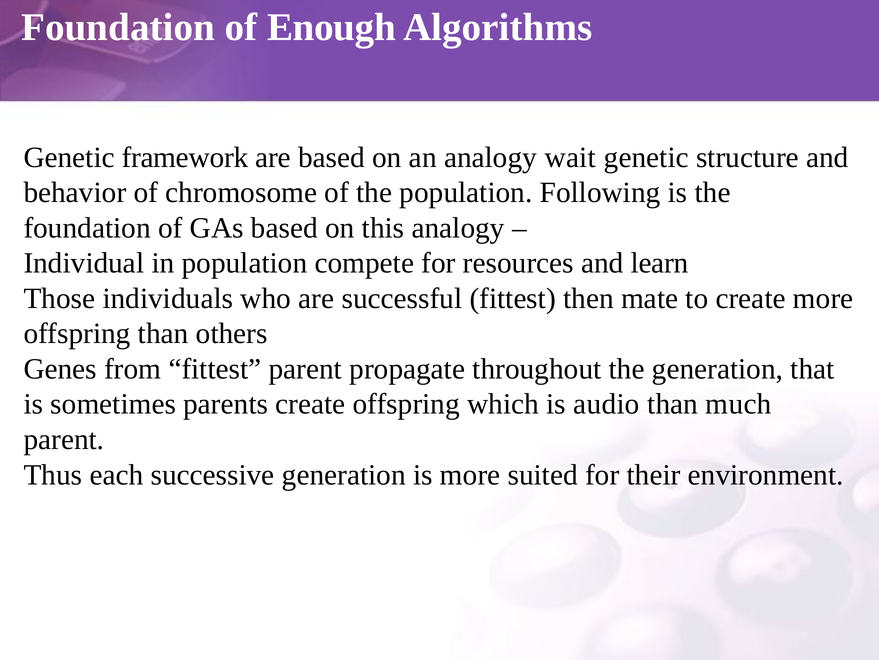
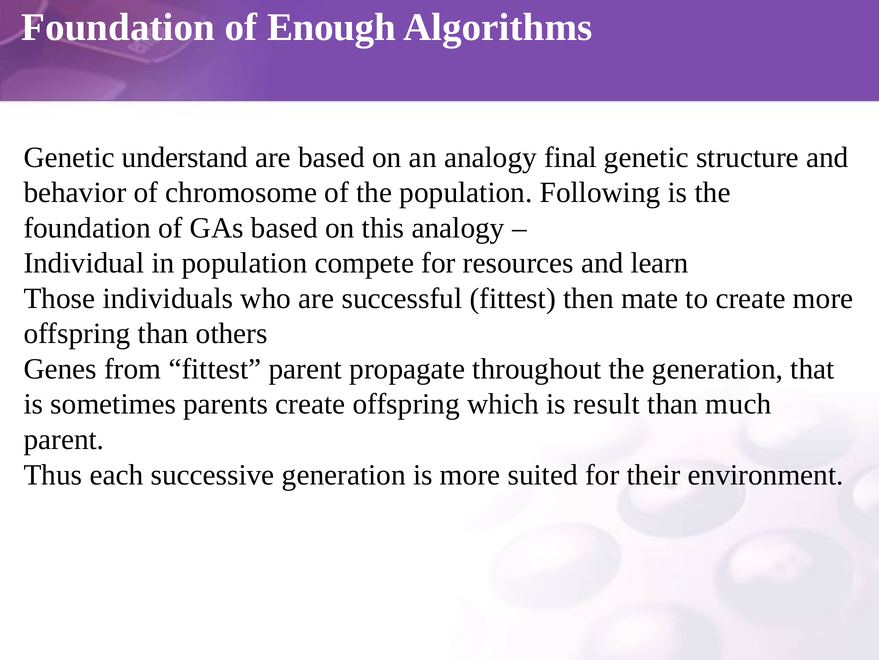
framework: framework -> understand (185, 157)
wait: wait -> final (571, 157)
audio: audio -> result (606, 404)
